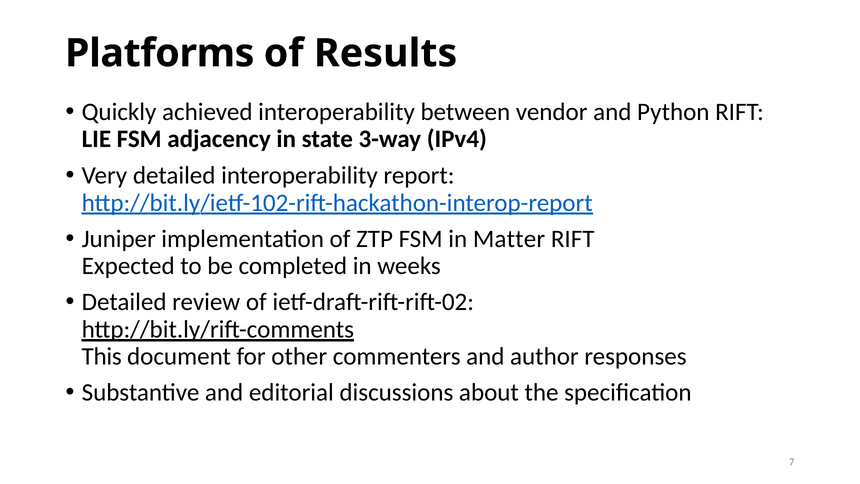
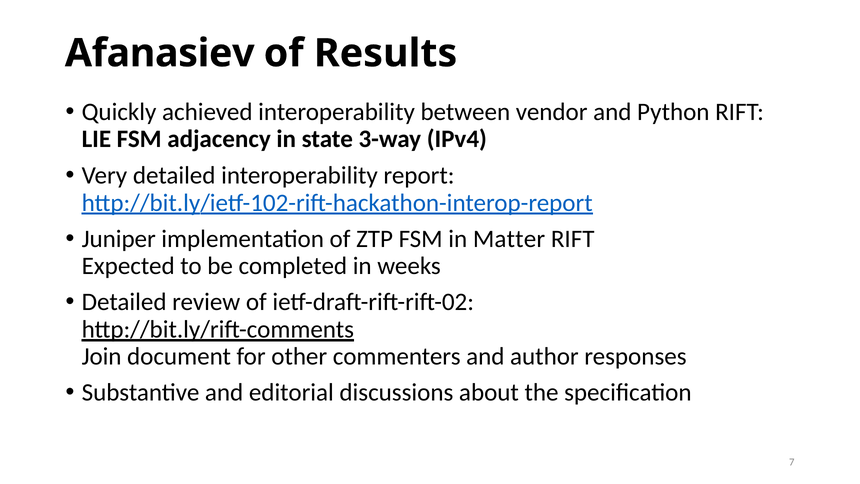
Platforms: Platforms -> Afanasiev (160, 53)
This: This -> Join (102, 356)
